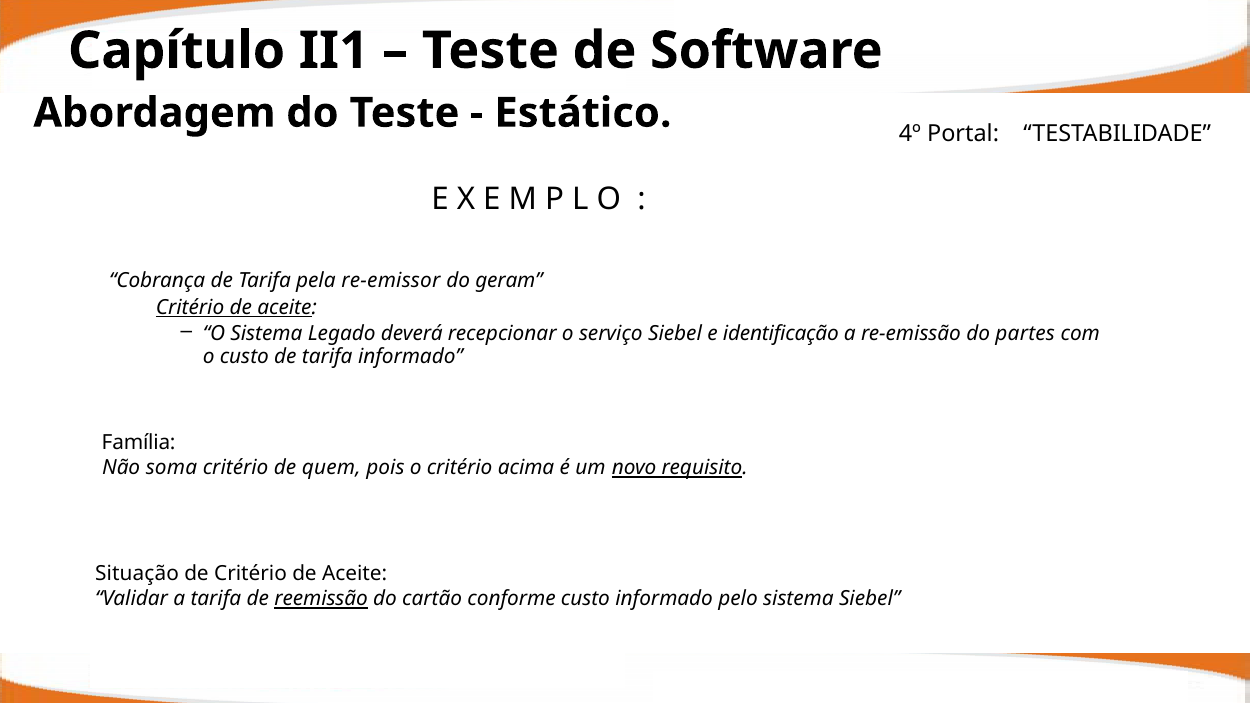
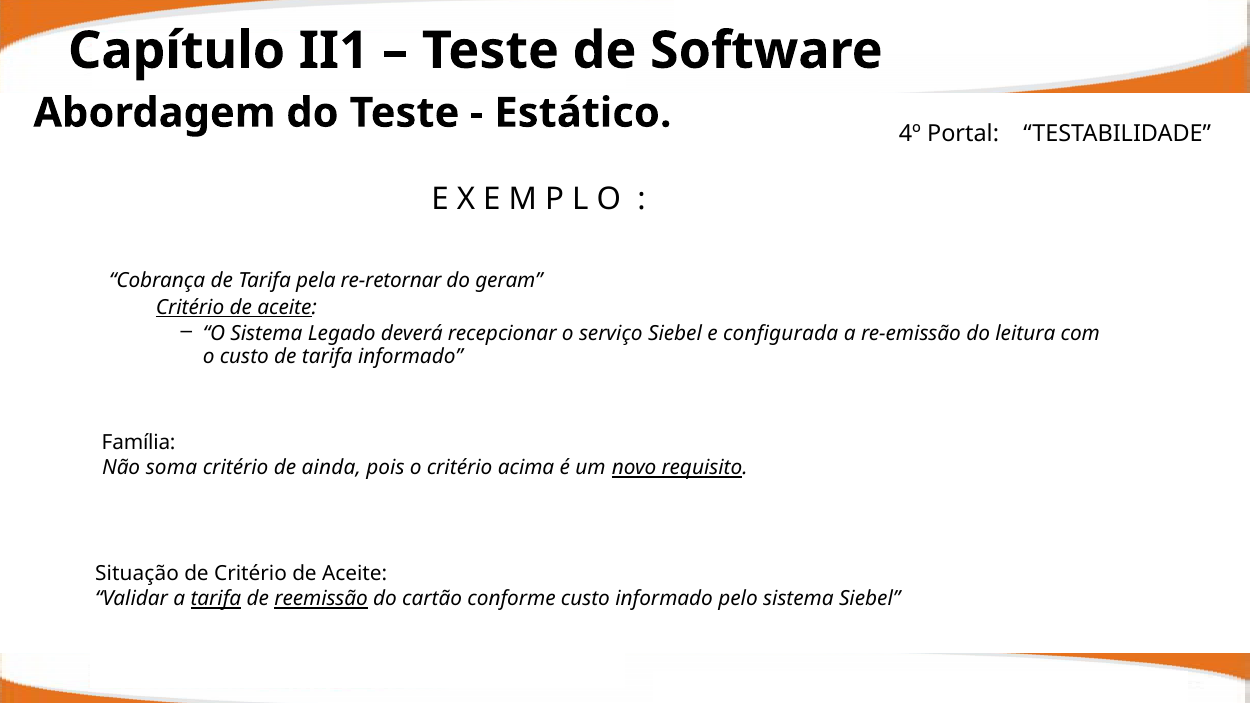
re-emissor: re-emissor -> re-retornar (391, 281)
identificação: identificação -> configurada (781, 334)
partes: partes -> leitura (1025, 334)
quem: quem -> ainda (331, 468)
tarifa underline: none -> present (216, 599)
